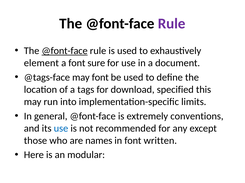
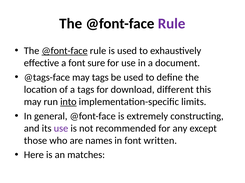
element: element -> effective (41, 63)
may font: font -> tags (100, 78)
specified: specified -> different (175, 90)
into underline: none -> present (68, 102)
conventions: conventions -> constructing (197, 117)
use colour: blue -> purple (61, 129)
modular: modular -> matches (86, 155)
